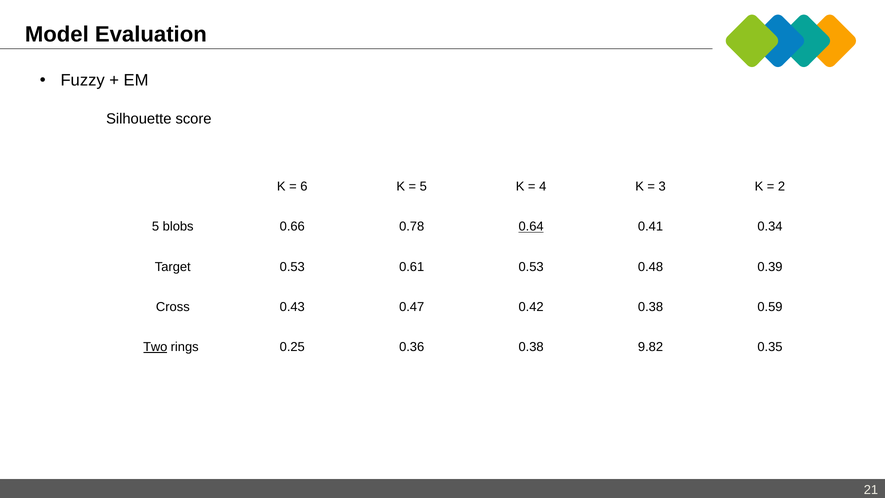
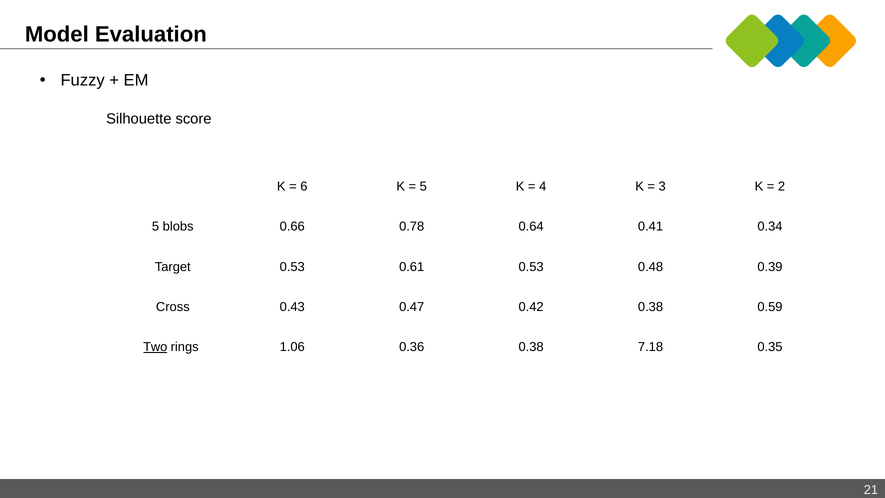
0.64 underline: present -> none (531, 227)
0.25: 0.25 -> 1.06 (292, 347)
9.82: 9.82 -> 7.18 (651, 347)
